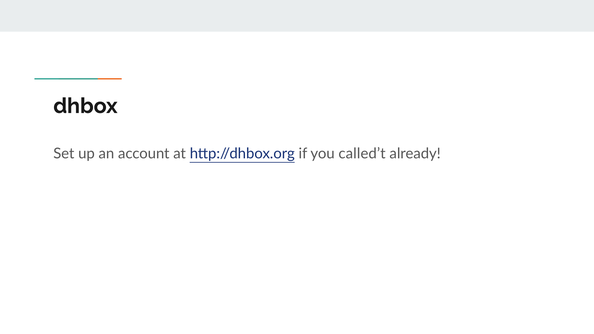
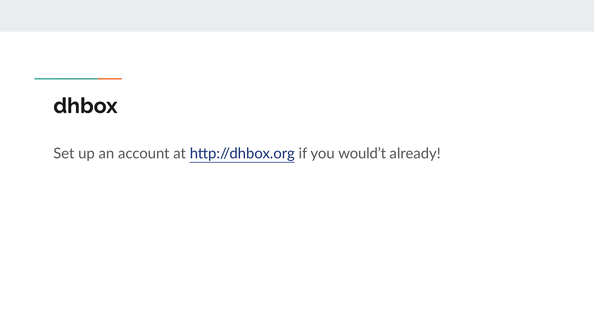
called’t: called’t -> would’t (362, 154)
